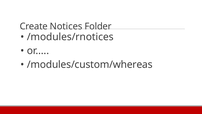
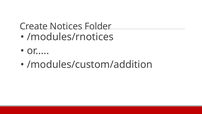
/modules/custom/whereas: /modules/custom/whereas -> /modules/custom/addition (90, 64)
